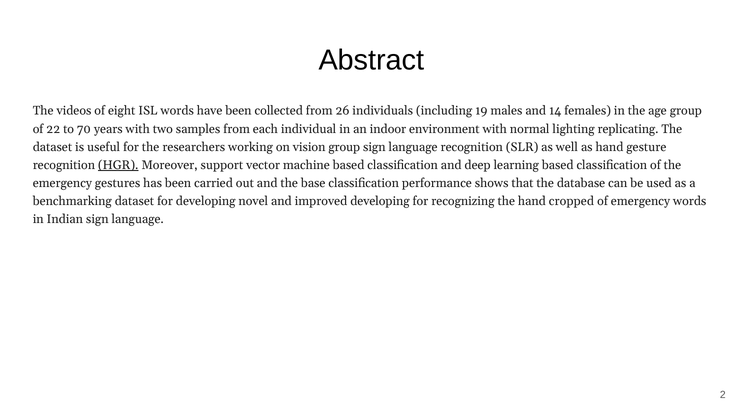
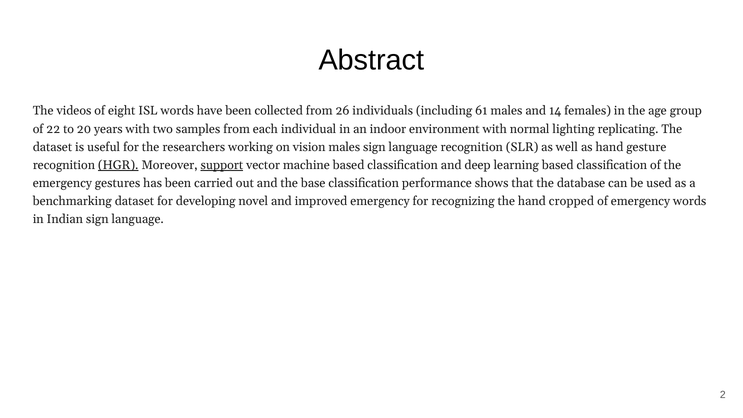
19: 19 -> 61 (481, 111)
70: 70 -> 20 (84, 129)
vision group: group -> males (344, 147)
support underline: none -> present (222, 165)
improved developing: developing -> emergency (380, 201)
